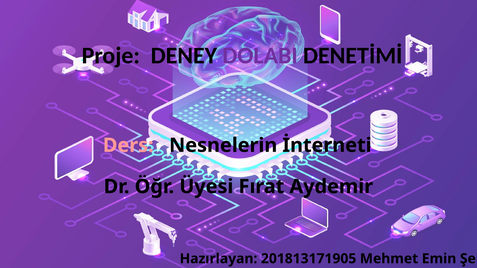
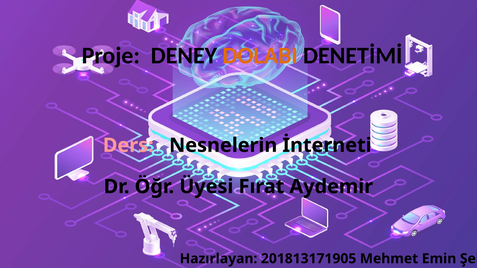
DOLABI colour: purple -> orange (260, 56)
